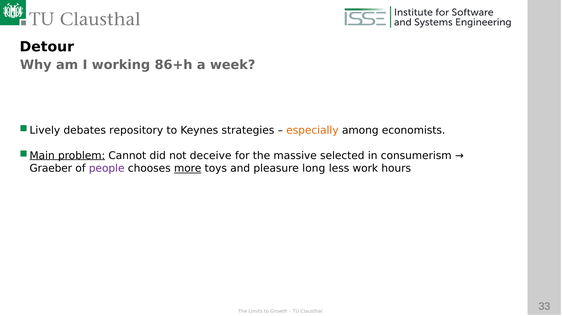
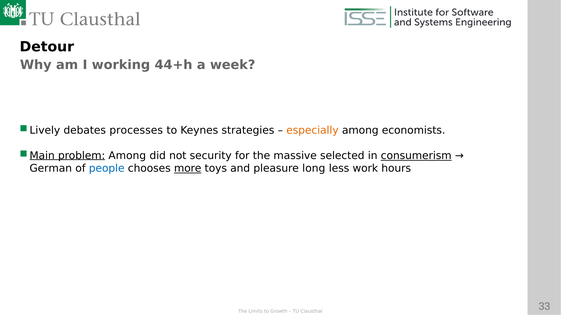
86+h: 86+h -> 44+h (174, 65)
repository: repository -> processes (136, 131)
problem Cannot: Cannot -> Among (127, 156)
deceive: deceive -> security (211, 156)
consumerism underline: none -> present (416, 156)
Graeber: Graeber -> German (51, 168)
people colour: purple -> blue (107, 168)
